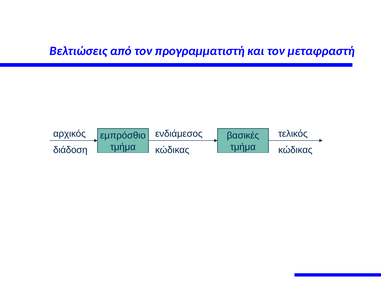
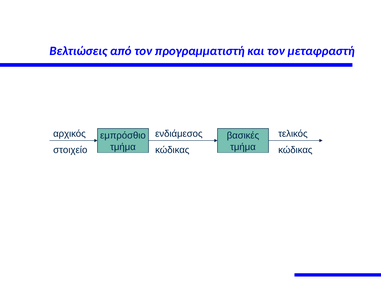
διάδοση: διάδοση -> στοιχείο (70, 150)
